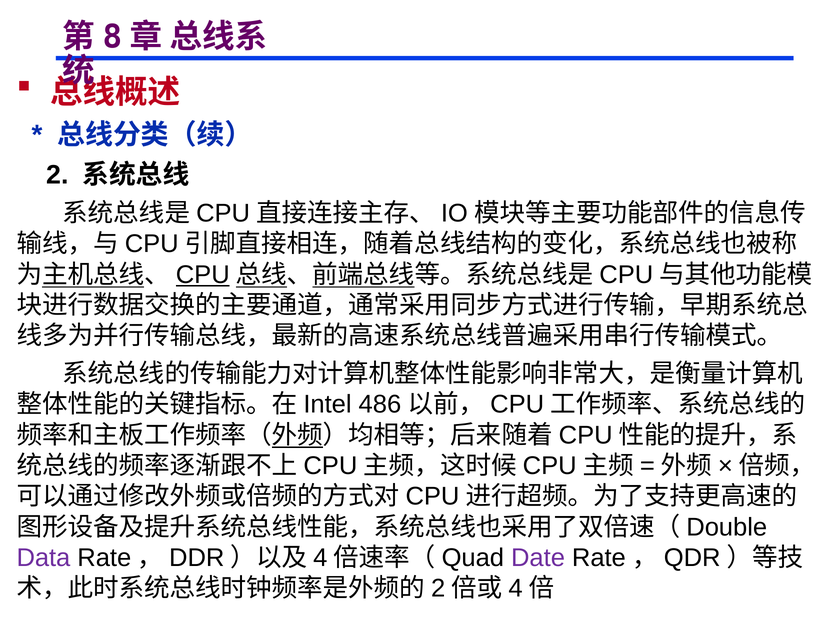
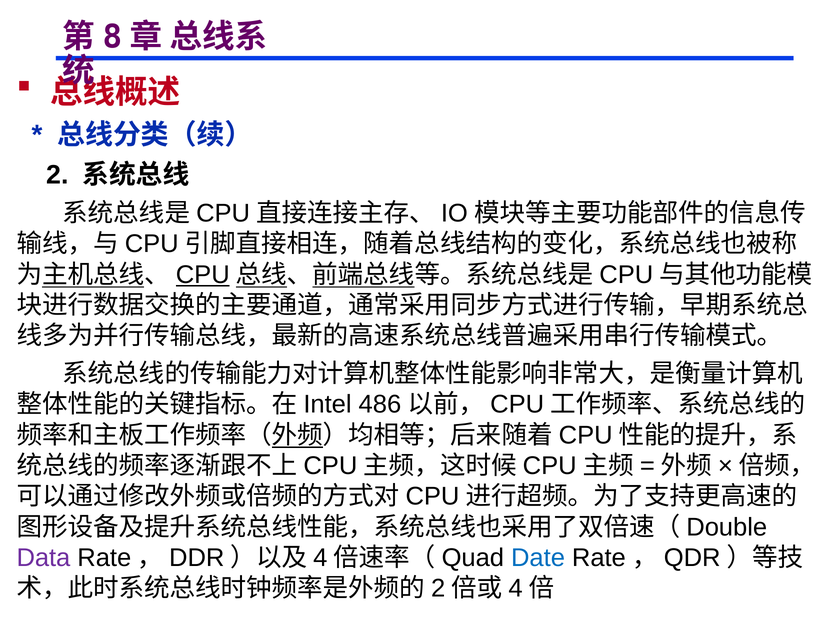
Date colour: purple -> blue (538, 558)
